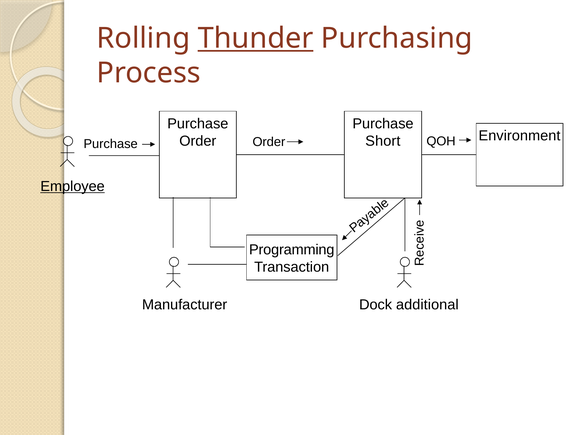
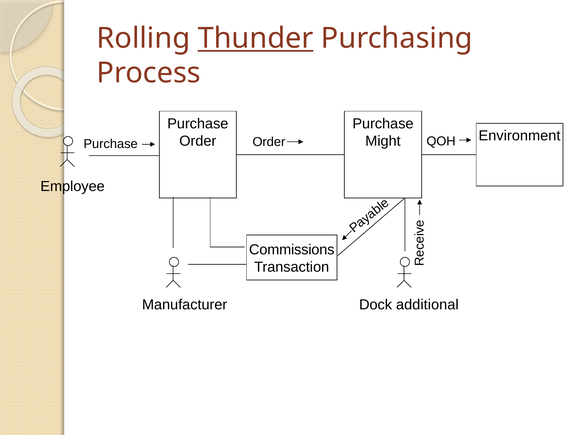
Short: Short -> Might (383, 141)
Employee underline: present -> none (73, 186)
Programming: Programming -> Commissions (292, 249)
